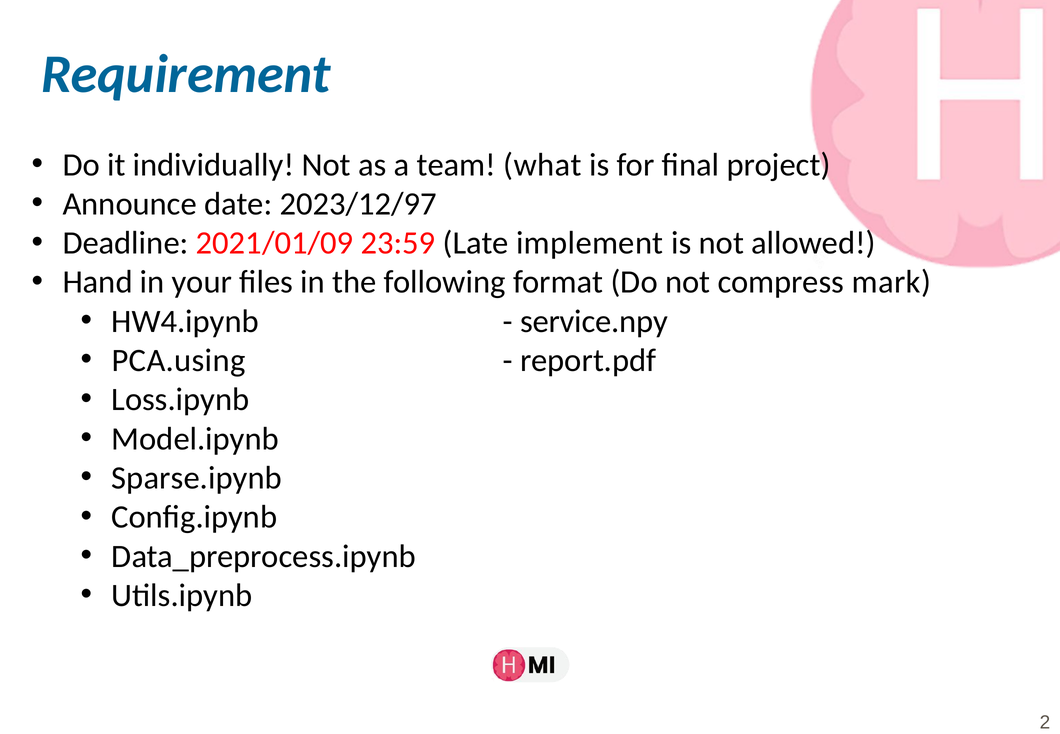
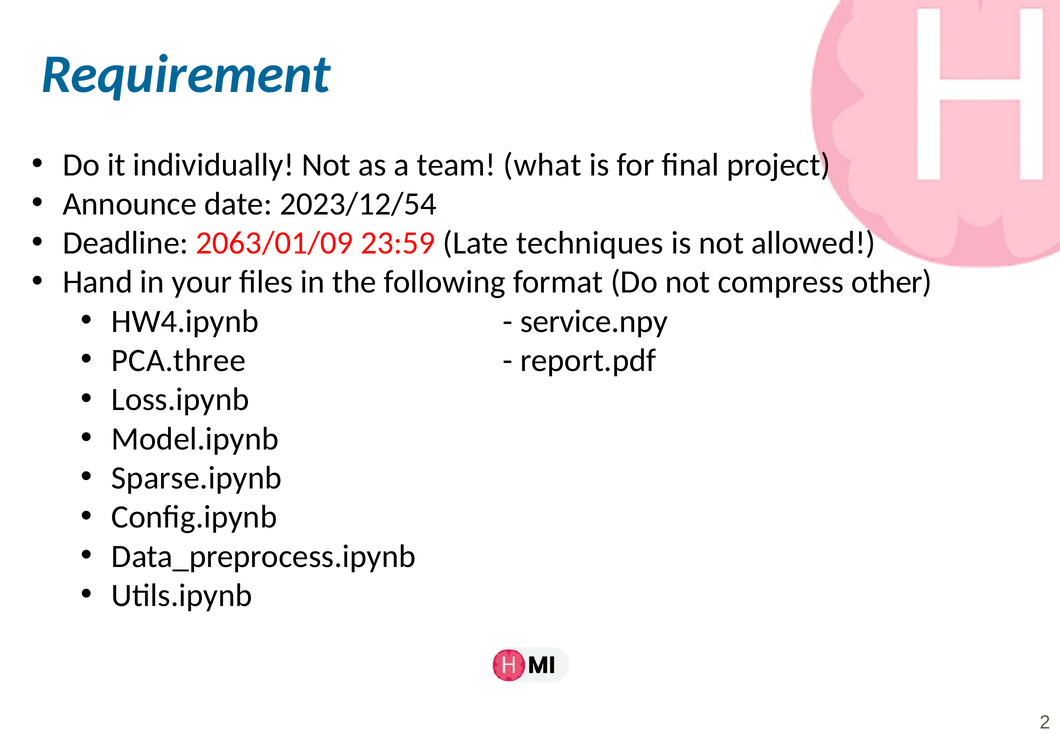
2023/12/97: 2023/12/97 -> 2023/12/54 (358, 204)
2021/01/09: 2021/01/09 -> 2063/01/09 (275, 243)
implement: implement -> techniques (590, 243)
mark: mark -> other (892, 282)
PCA.using: PCA.using -> PCA.three (179, 360)
